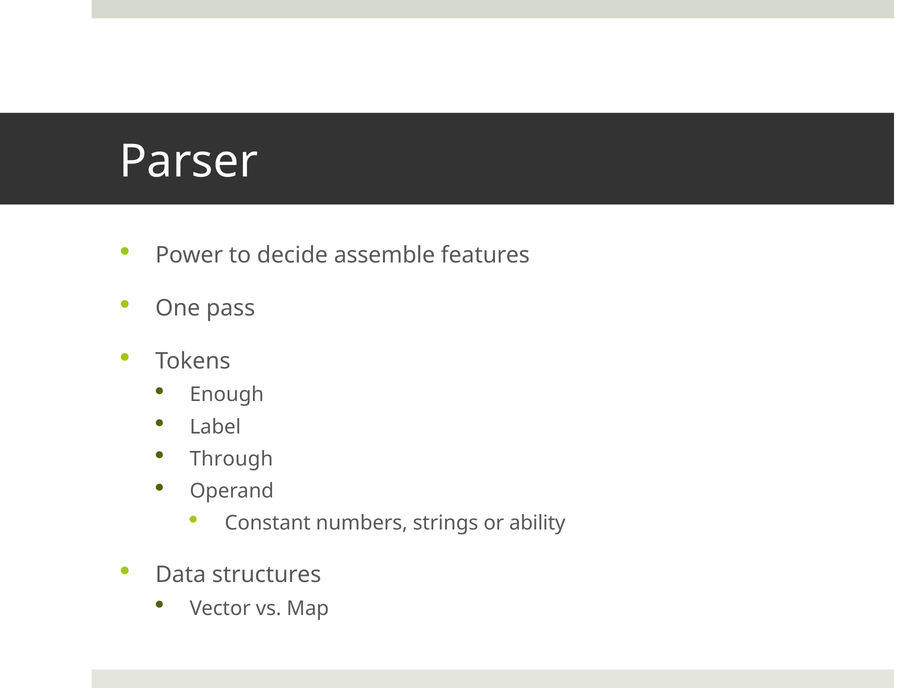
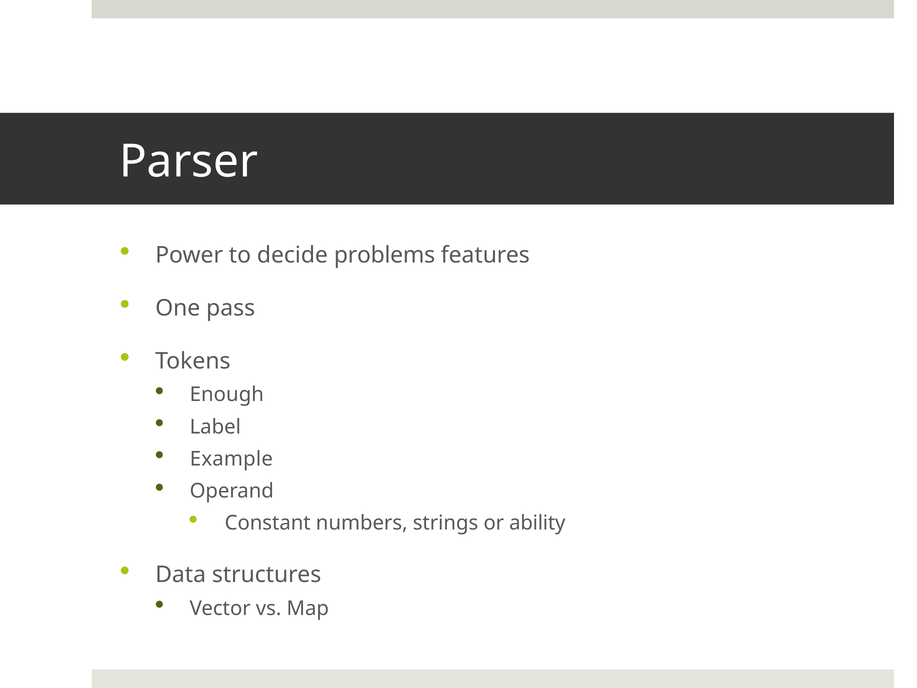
assemble: assemble -> problems (385, 255)
Through: Through -> Example (231, 459)
